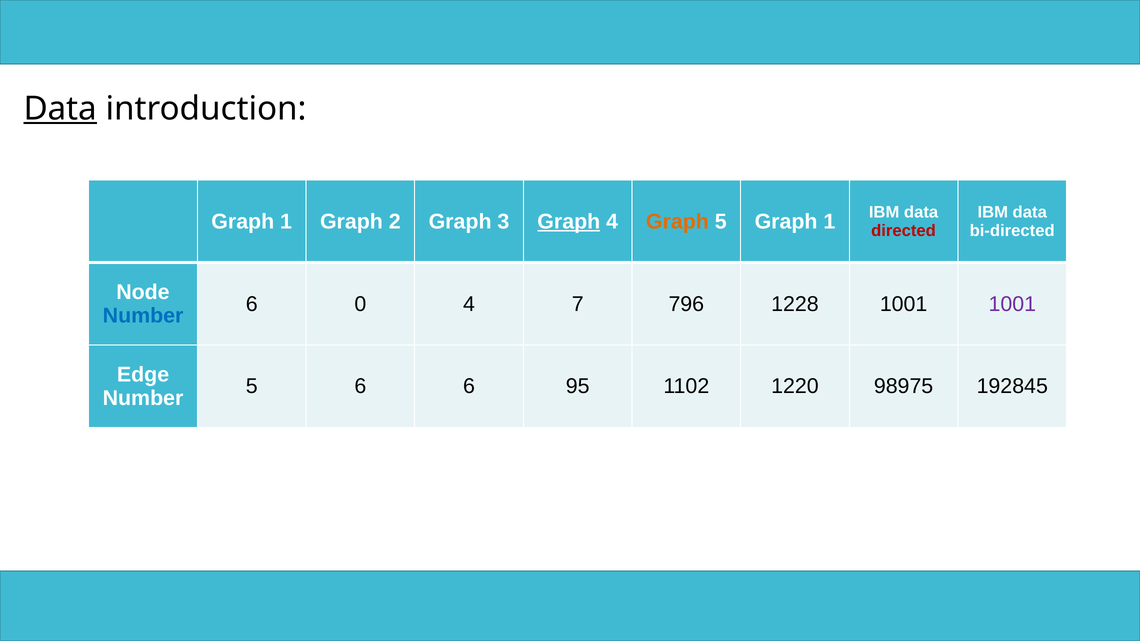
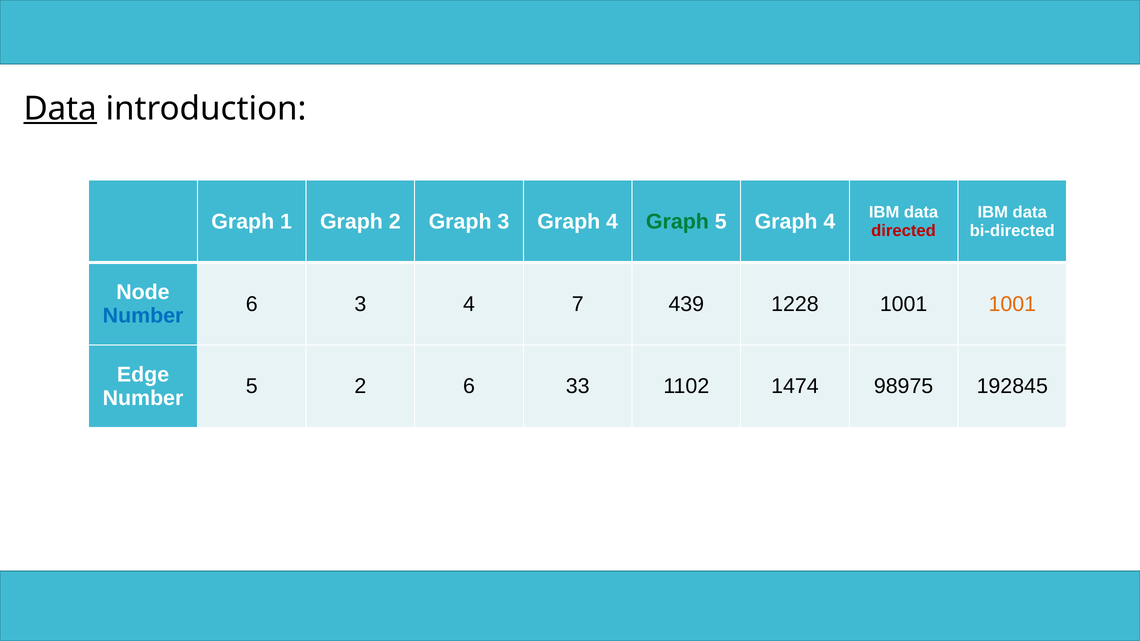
Graph underline: present -> none (569, 222)
Graph colour: orange -> green (677, 222)
5 Graph 1: 1 -> 4 (829, 222)
6 0: 0 -> 3 (360, 304)
796: 796 -> 439 (686, 304)
1001 colour: purple -> orange (1012, 304)
5 6: 6 -> 2 (360, 387)
95: 95 -> 33 (578, 387)
1220: 1220 -> 1474 (795, 387)
